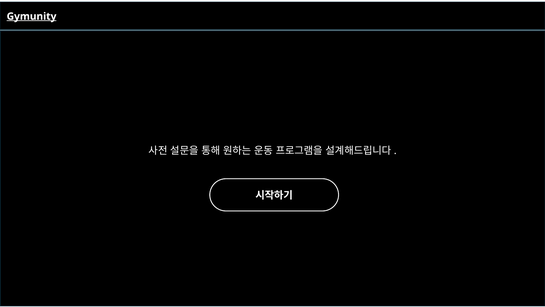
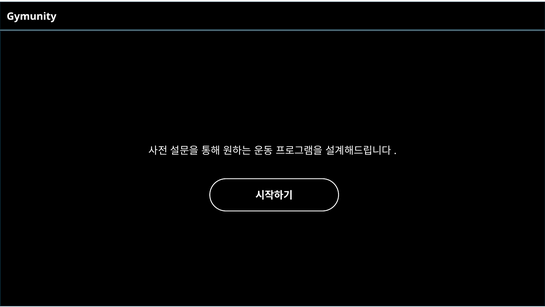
Gymunity underline: present -> none (32, 16)
